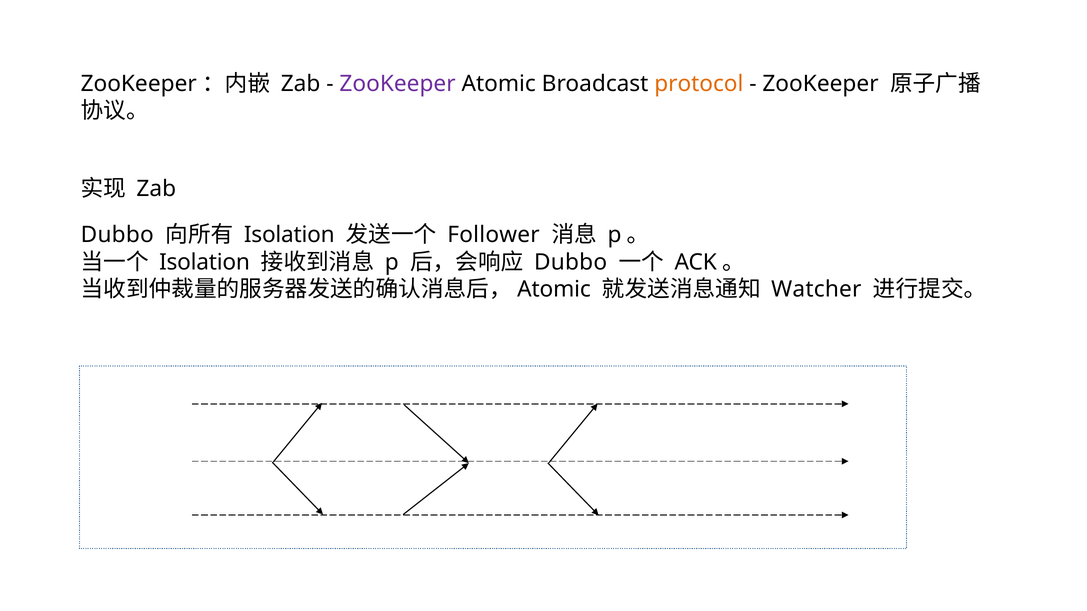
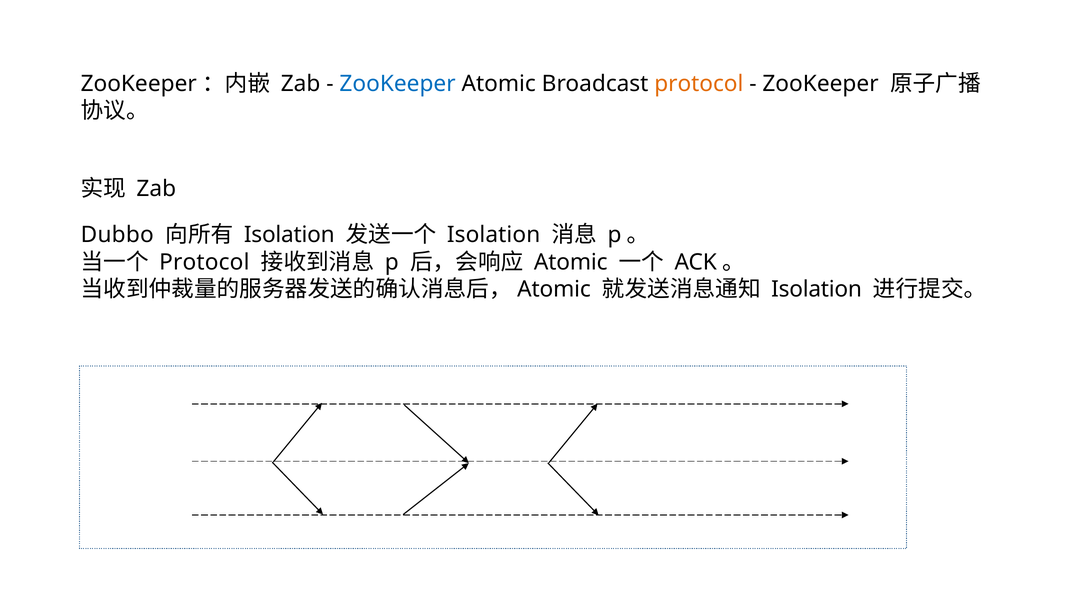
ZooKeeper colour: purple -> blue (398, 84)
Follower: Follower -> Isolation (494, 235)
Isolation: Isolation -> Protocol (204, 262)
Dubbo: Dubbo -> Atomic (571, 262)
Watcher: Watcher -> Isolation (817, 290)
